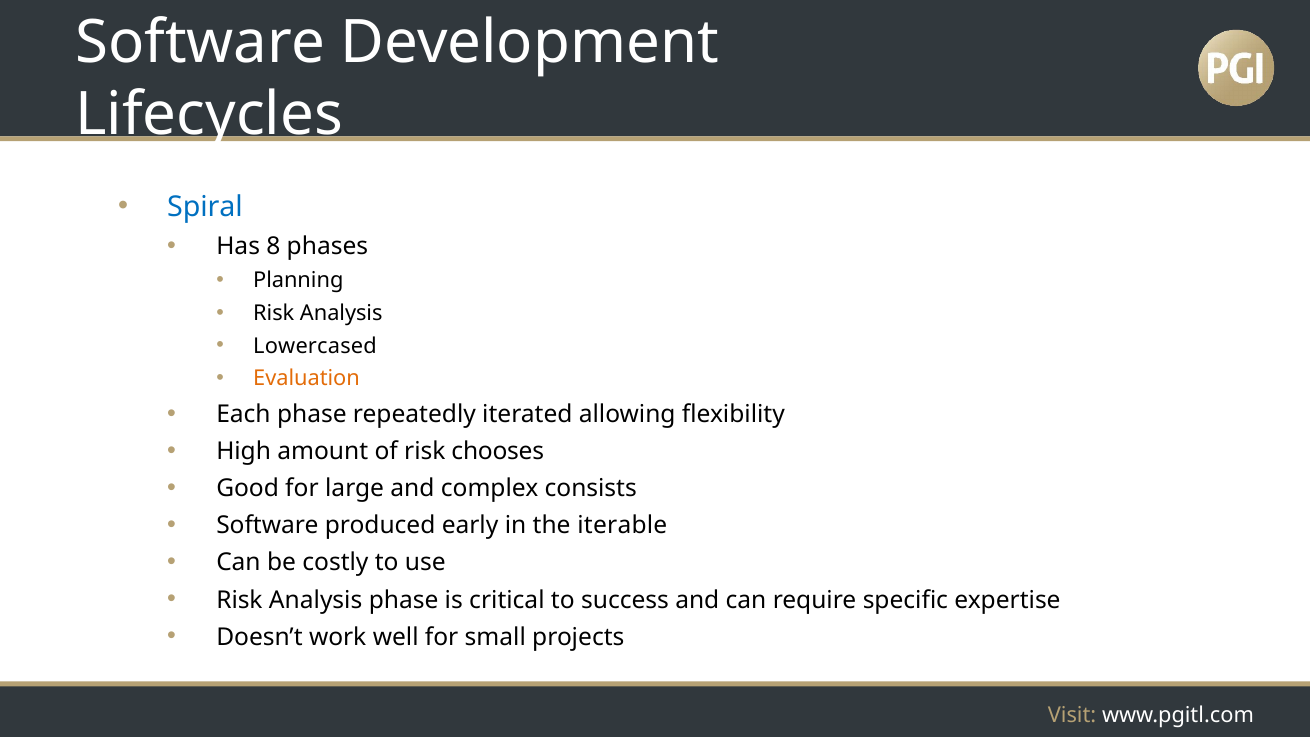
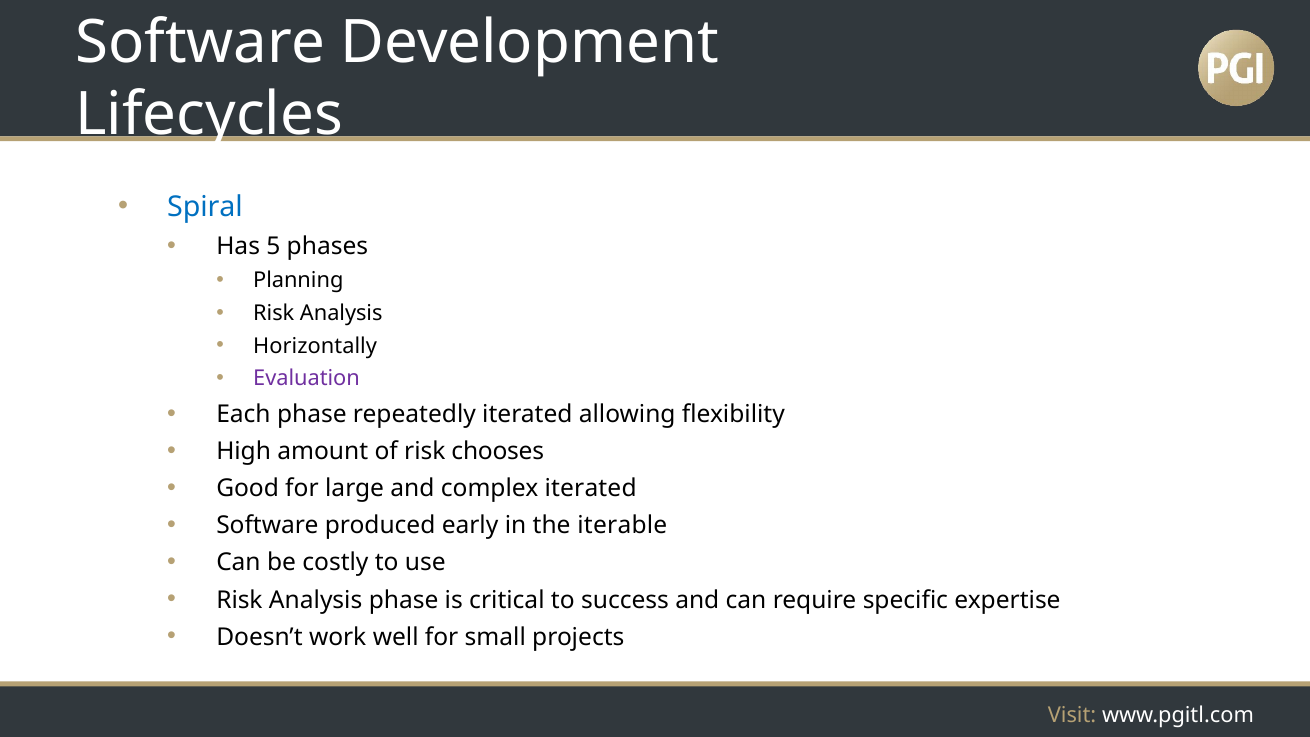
8: 8 -> 5 (273, 246)
Lowercased: Lowercased -> Horizontally (315, 346)
Evaluation colour: orange -> purple (307, 378)
complex consists: consists -> iterated (591, 488)
